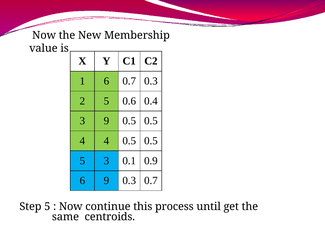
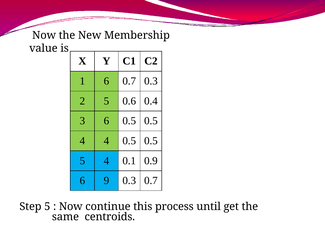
3 9: 9 -> 6 (106, 121)
5 3: 3 -> 4 (106, 161)
